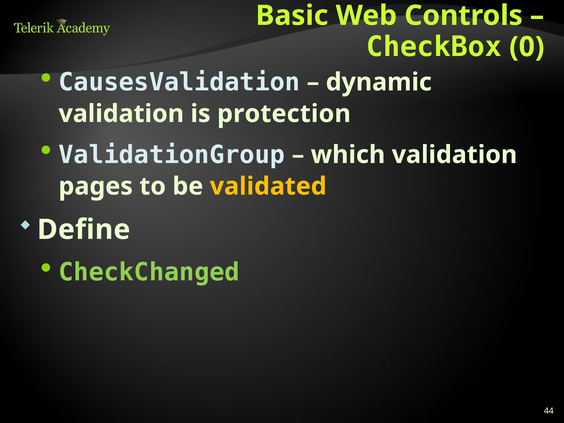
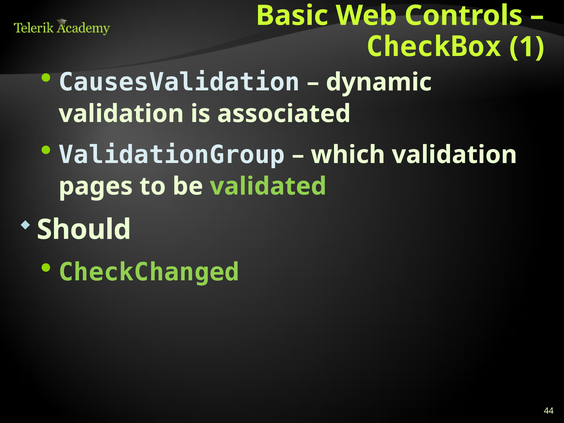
0: 0 -> 1 (527, 47)
protection: protection -> associated (284, 114)
validated colour: yellow -> light green (268, 186)
Define: Define -> Should (84, 230)
